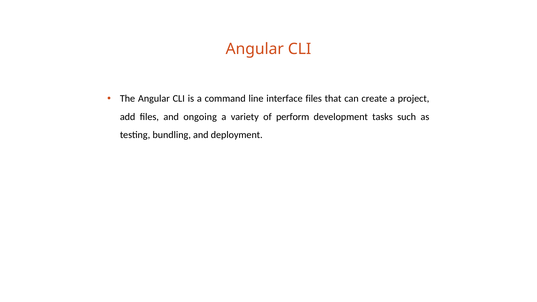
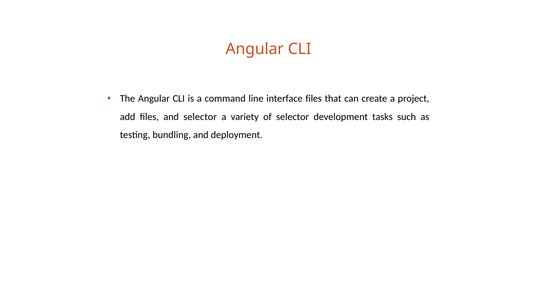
and ongoing: ongoing -> selector (200, 117)
of perform: perform -> selector (293, 117)
